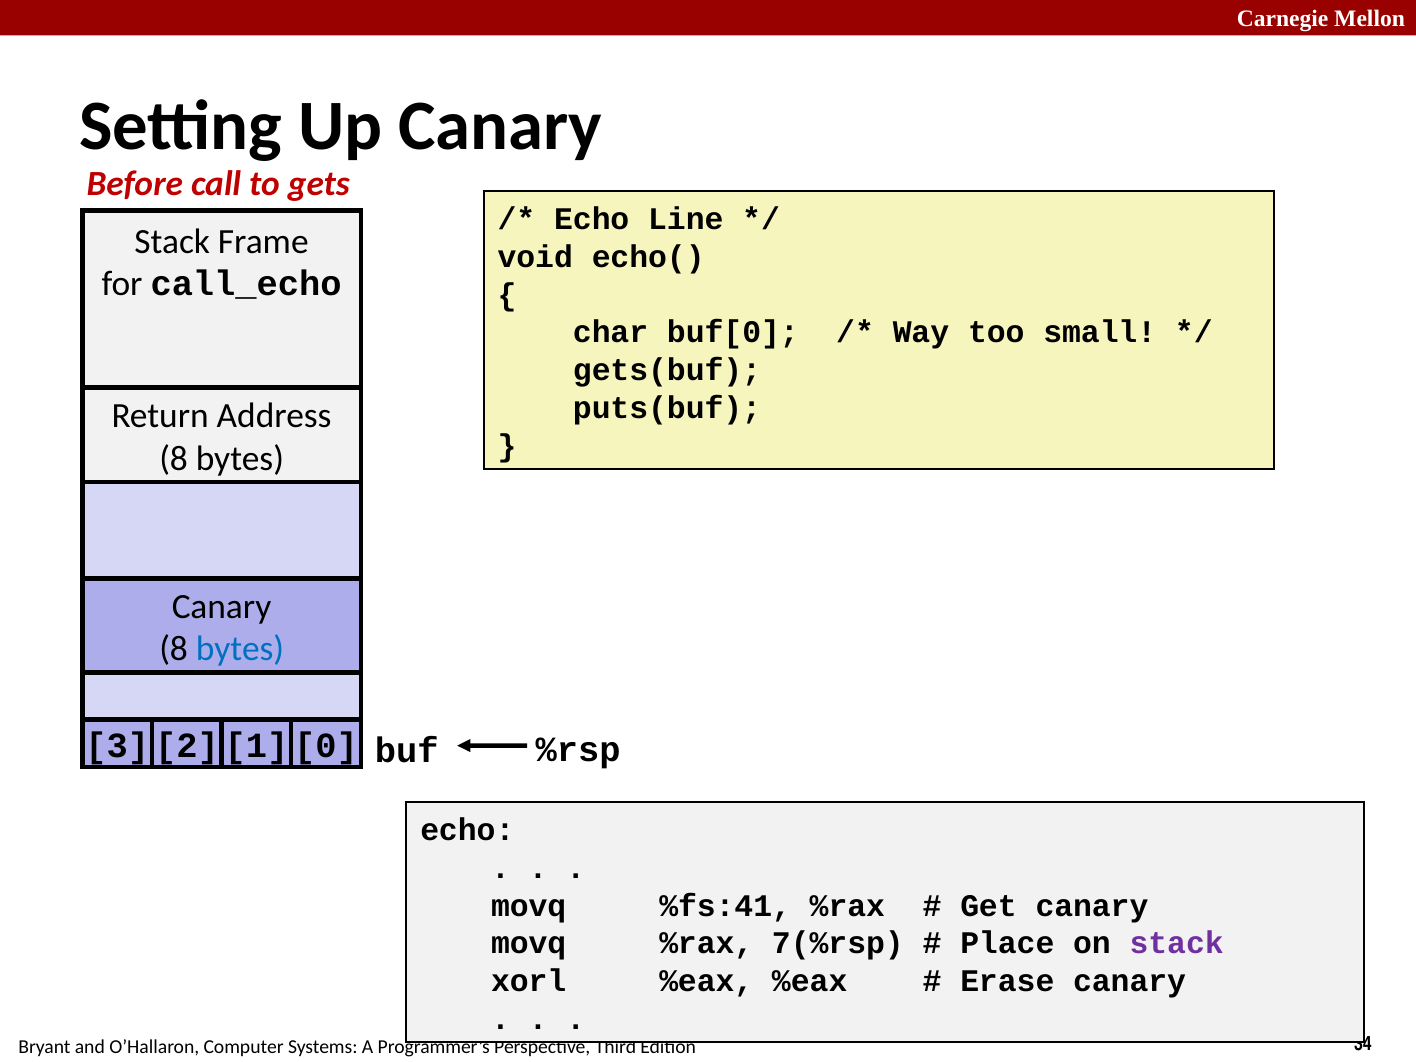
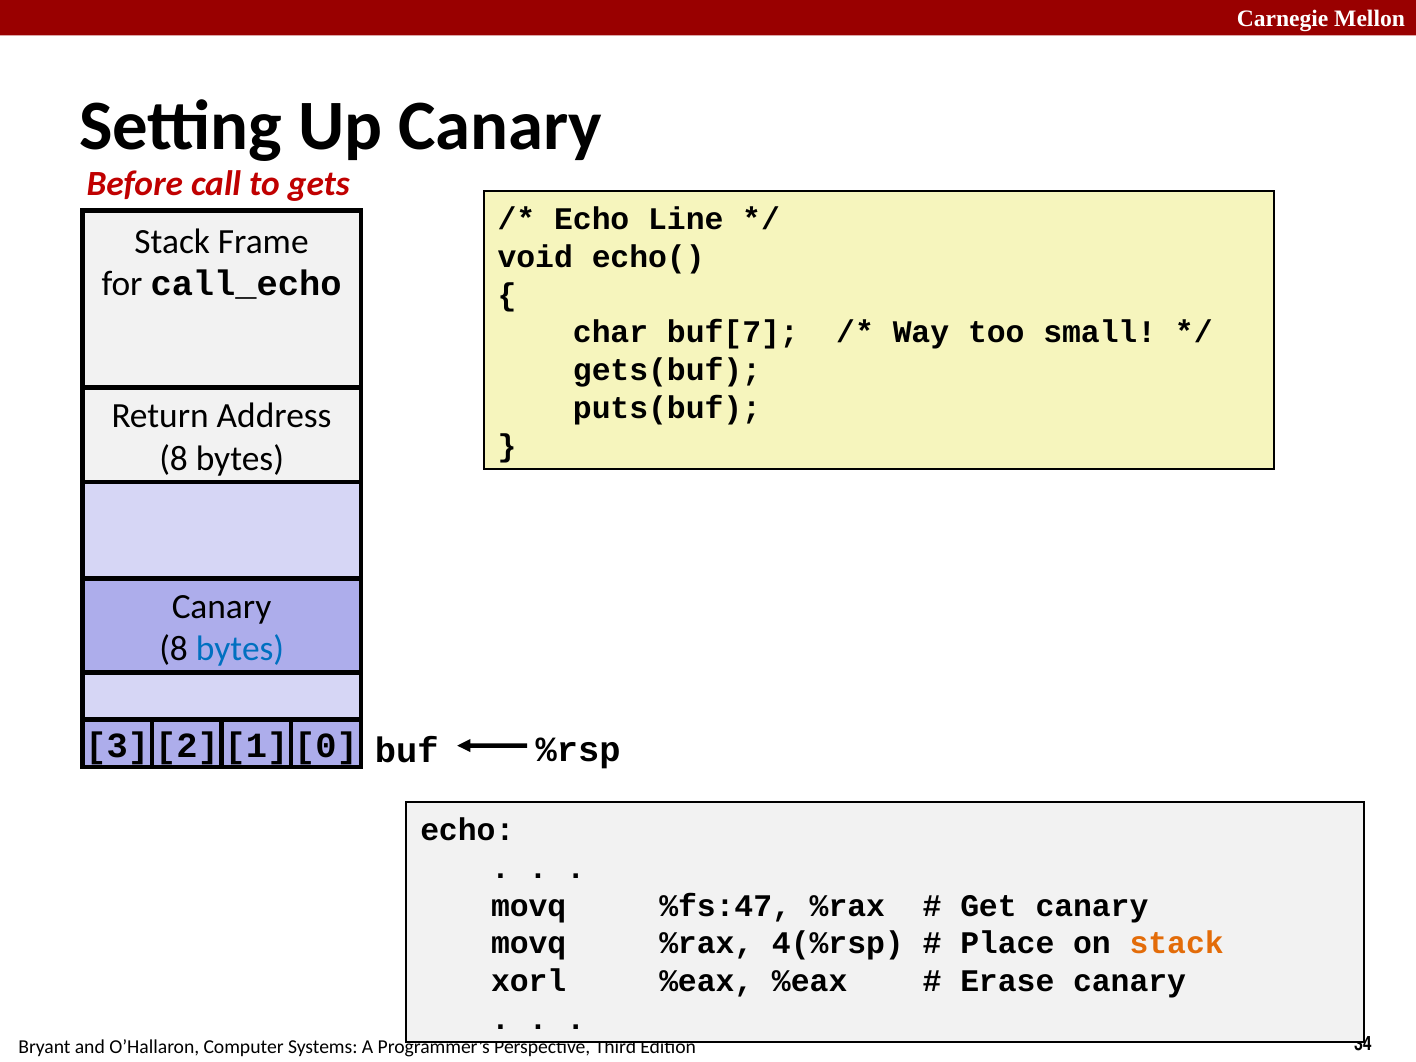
buf[0: buf[0 -> buf[7 (733, 332)
%fs:41: %fs:41 -> %fs:47 (725, 906)
7(%rsp: 7(%rsp -> 4(%rsp (838, 943)
stack colour: purple -> orange (1177, 943)
